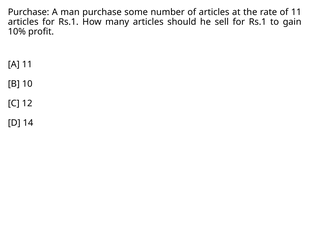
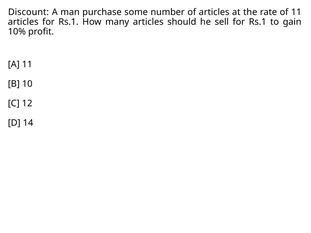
Purchase: Purchase -> Discount (28, 12)
